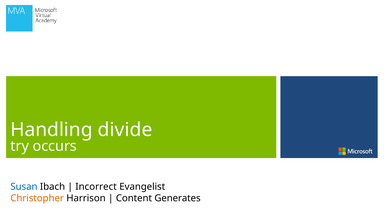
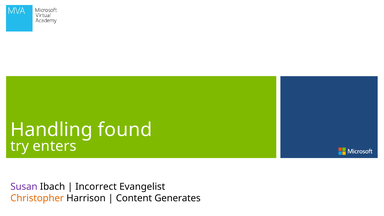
divide: divide -> found (125, 130)
occurs: occurs -> enters (55, 146)
Susan colour: blue -> purple (24, 187)
